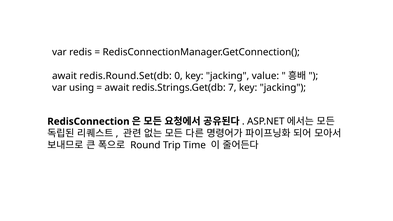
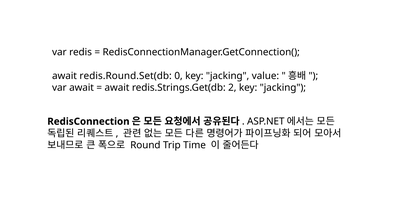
var using: using -> await (82, 88)
7: 7 -> 2 (232, 88)
